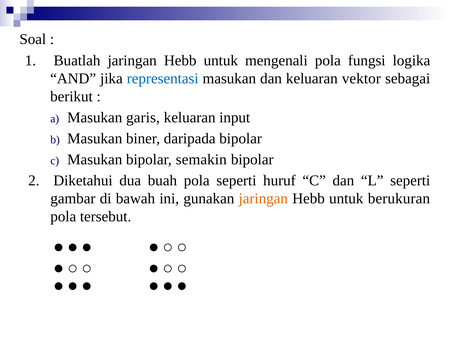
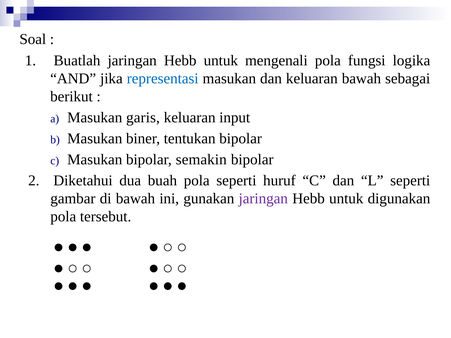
keluaran vektor: vektor -> bawah (361, 78)
daripada: daripada -> tentukan (190, 139)
jaringan colour: orange -> purple (263, 199)
berukuran: berukuran -> digunakan (399, 199)
